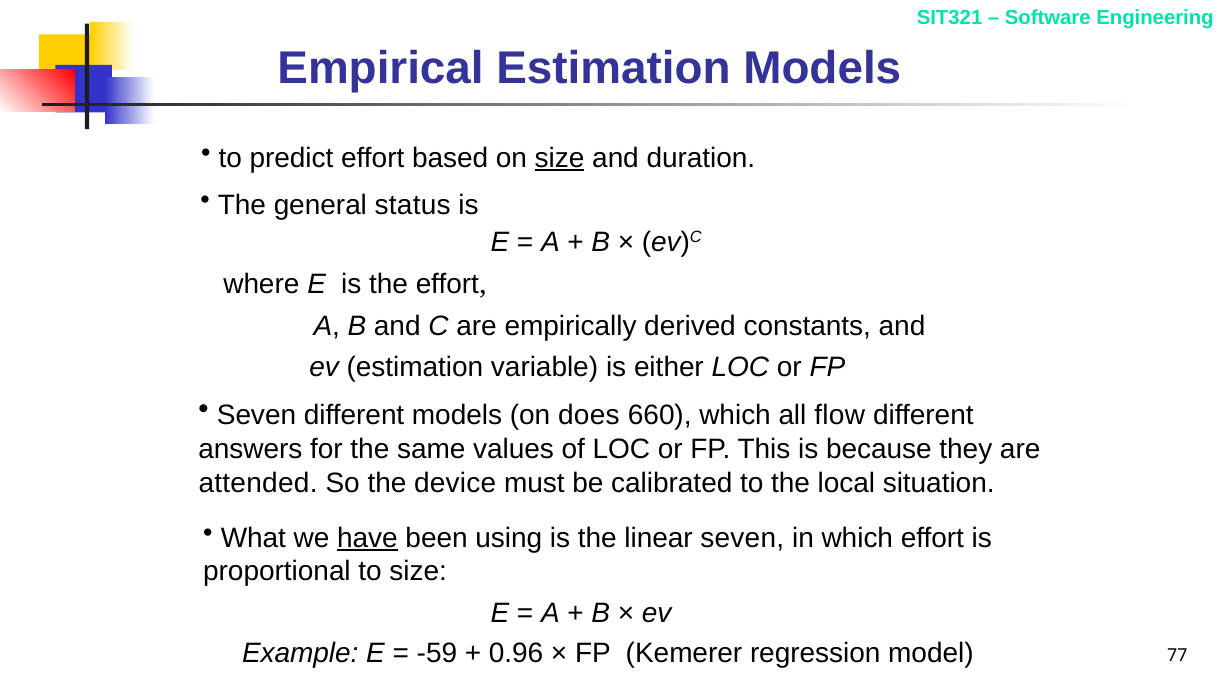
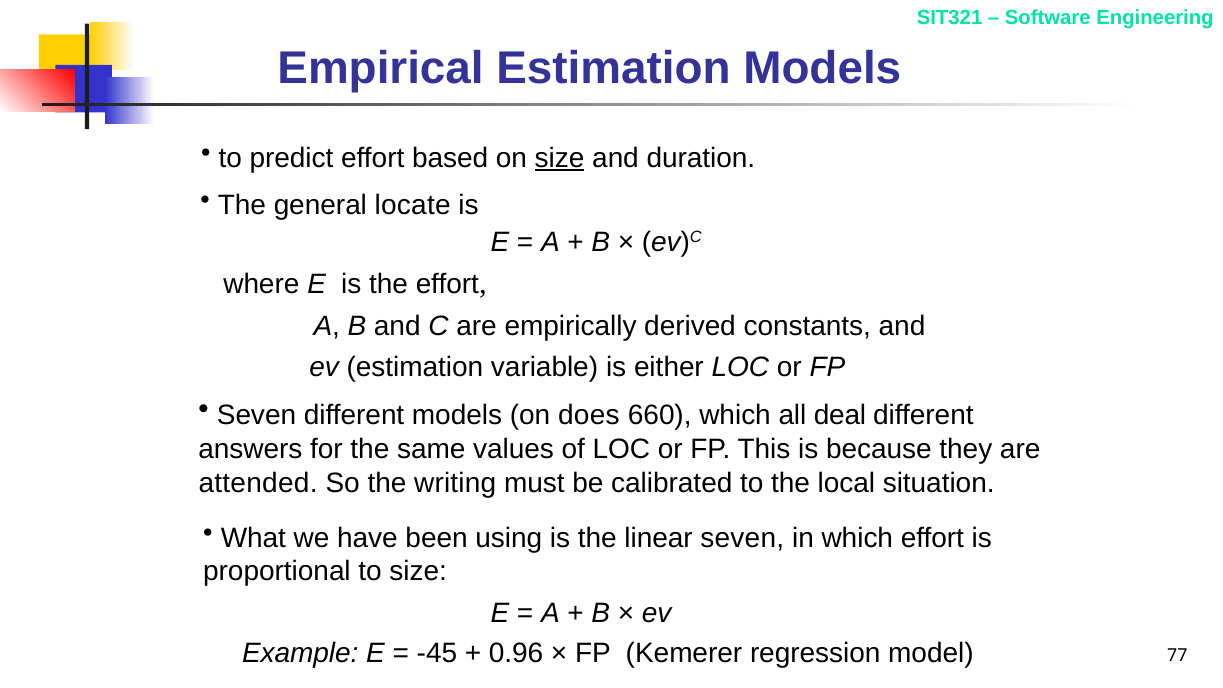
status: status -> locate (413, 205)
flow: flow -> deal (840, 416)
device: device -> writing (455, 483)
have underline: present -> none (367, 538)
-59: -59 -> -45 (437, 653)
